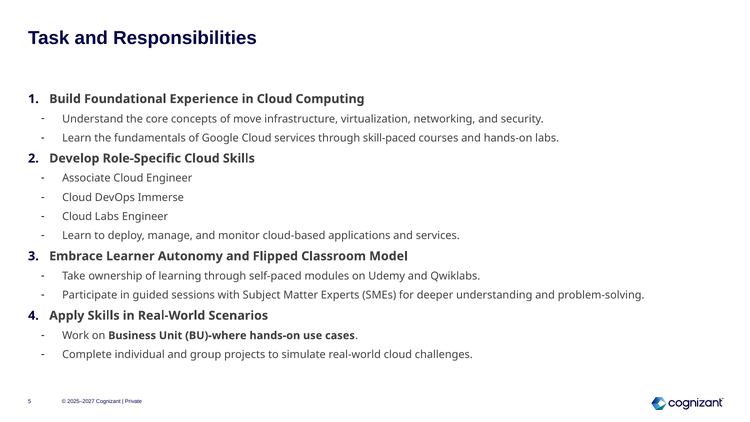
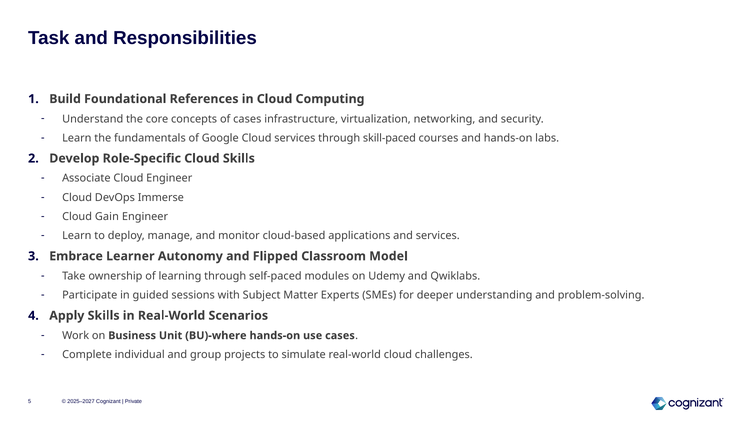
Experience: Experience -> References (204, 99)
of move: move -> cases (247, 119)
Cloud Labs: Labs -> Gain (107, 217)
